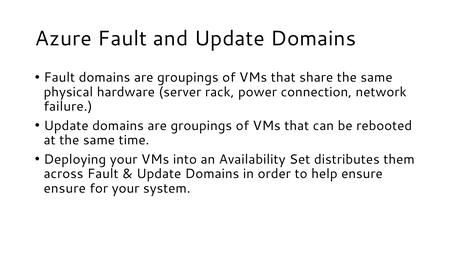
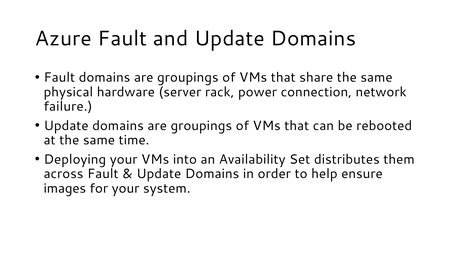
ensure: ensure -> images (65, 188)
